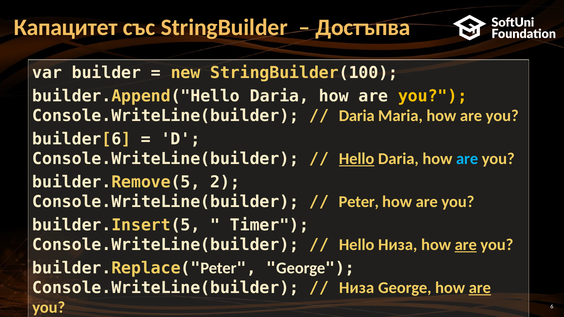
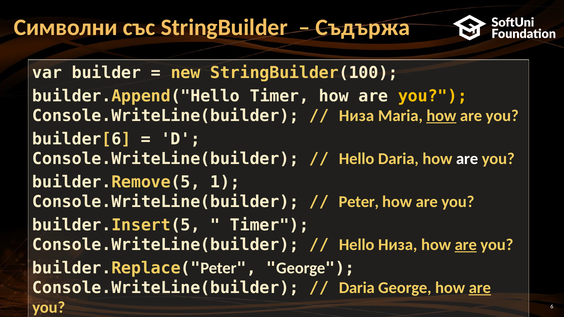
Капацитет: Капацитет -> Символни (66, 27)
Достъпва: Достъпва -> Съдържа (363, 27)
builder.Append("Hello Daria: Daria -> Timer (279, 96)
Daria: Daria -> Низа (356, 116)
how underline: none -> present (441, 116)
Hello underline: present -> none (357, 159)
are colour: light blue -> white (467, 159)
2: 2 -> 1 (225, 182)
Низа: Низа -> Daria (357, 288)
